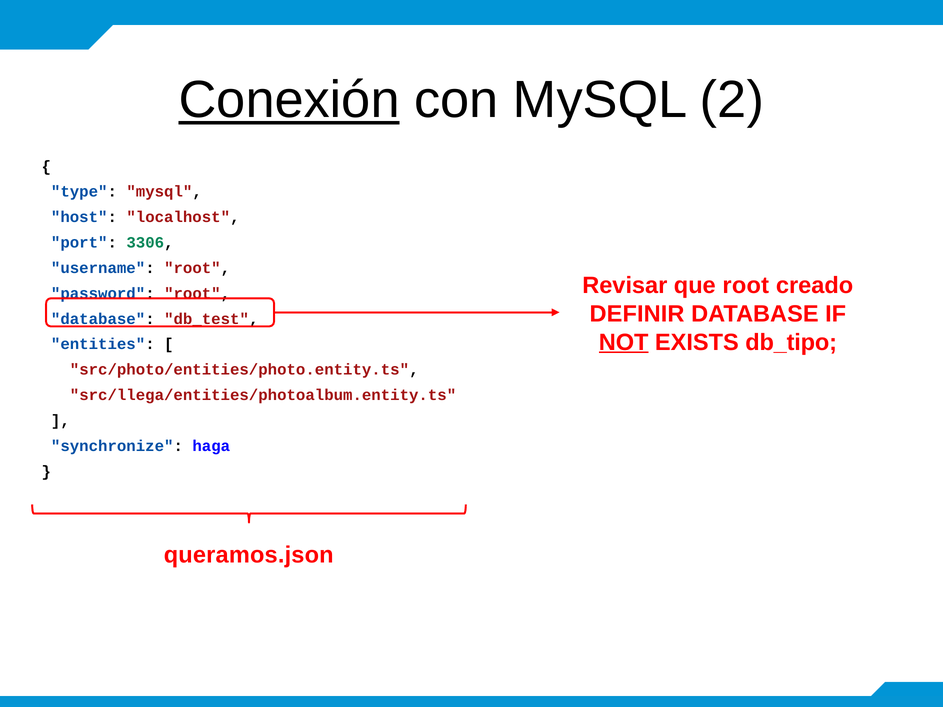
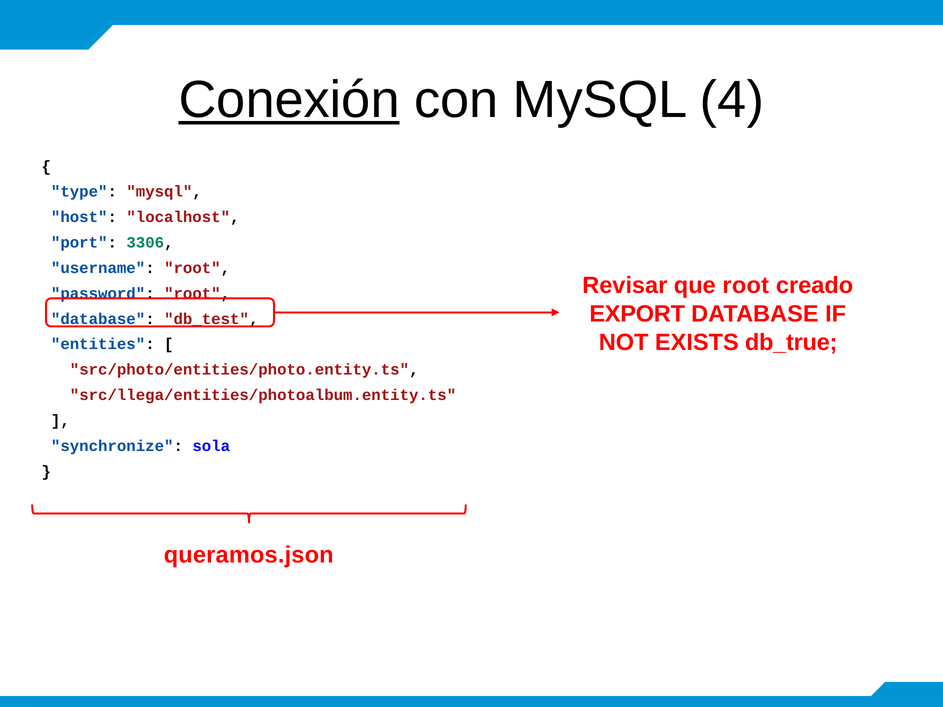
2: 2 -> 4 (732, 100)
DEFINIR: DEFINIR -> EXPORT (637, 314)
NOT underline: present -> none (624, 342)
db_tipo: db_tipo -> db_true (791, 342)
haga: haga -> sola (211, 446)
